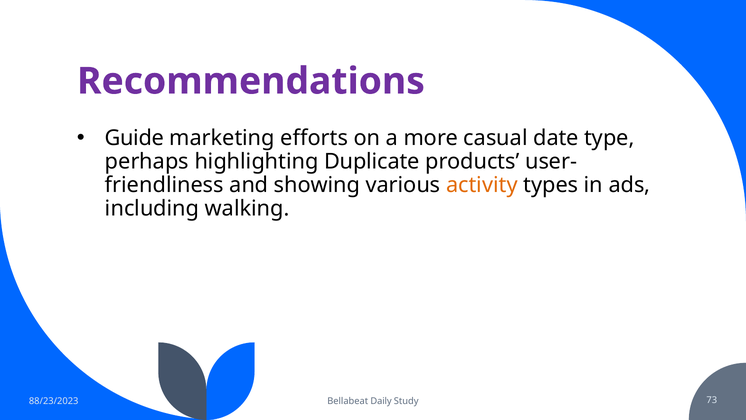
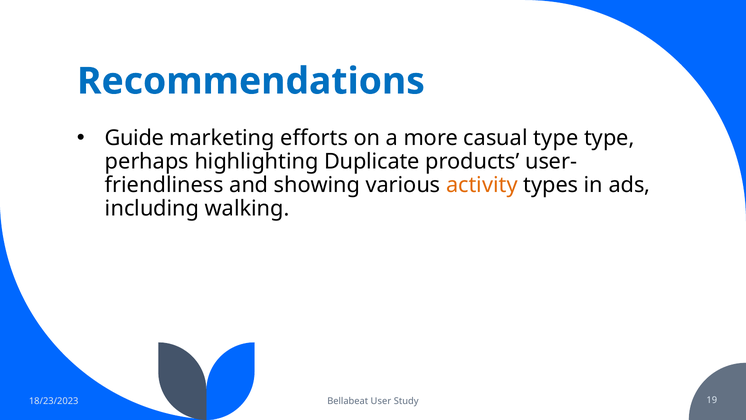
Recommendations colour: purple -> blue (251, 81)
casual date: date -> type (556, 138)
88/23/2023: 88/23/2023 -> 18/23/2023 (54, 401)
Daily: Daily -> User (381, 401)
73: 73 -> 19 (712, 400)
